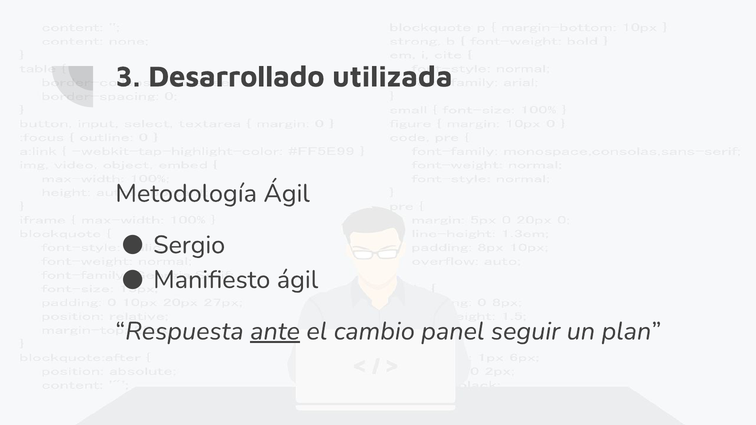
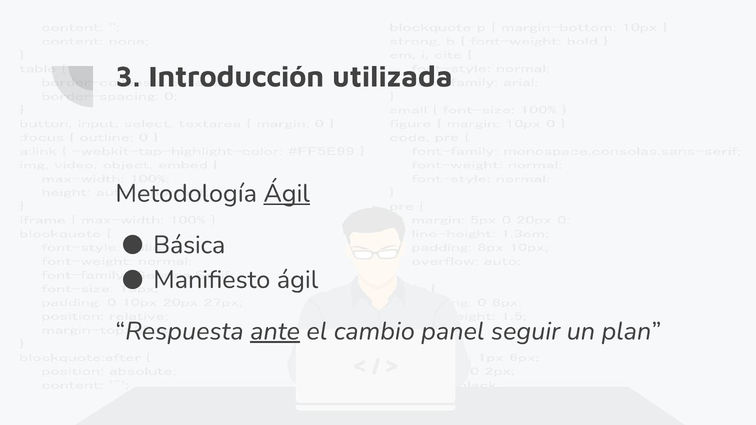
Desarrollado: Desarrollado -> Introducción (236, 77)
Ágil underline: none -> present (287, 194)
Sergio: Sergio -> Básica (189, 245)
